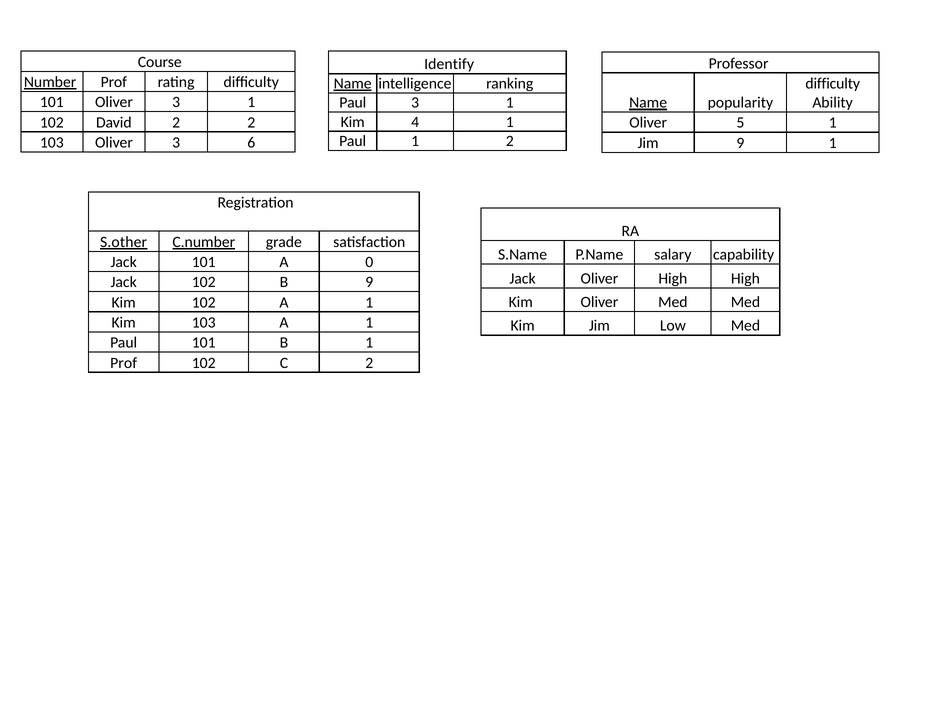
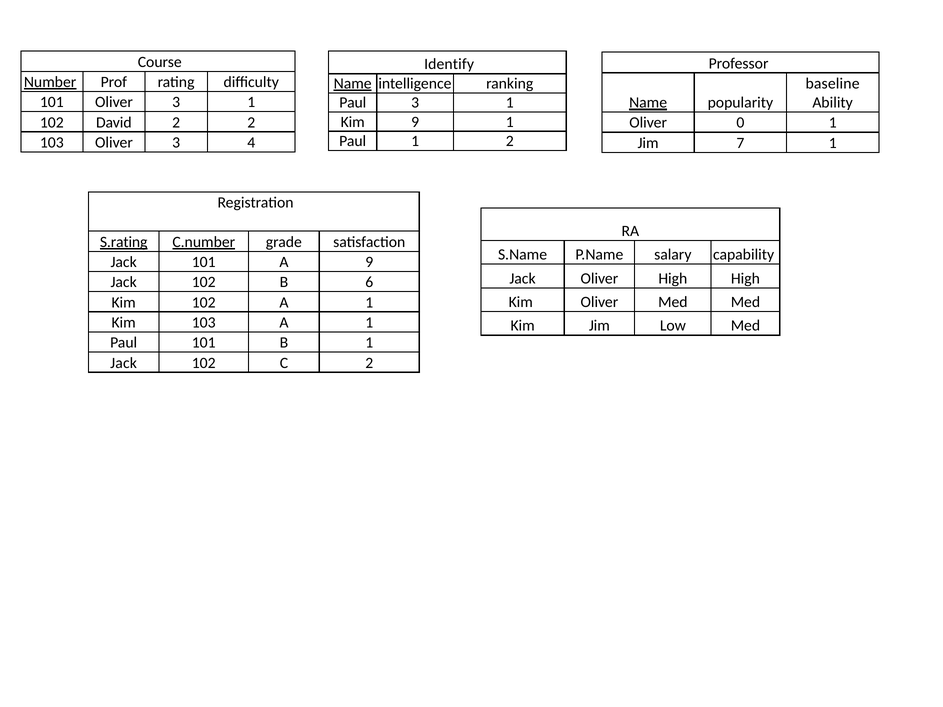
difficulty: difficulty -> baseline (833, 84)
Kim 4: 4 -> 9 (415, 122)
5: 5 -> 0 (740, 123)
6: 6 -> 4 (251, 143)
Jim 9: 9 -> 7 (740, 143)
S.other: S.other -> S.rating (124, 242)
A 0: 0 -> 9 (369, 262)
B 9: 9 -> 6 (369, 282)
Prof: Prof -> Jack (124, 363)
